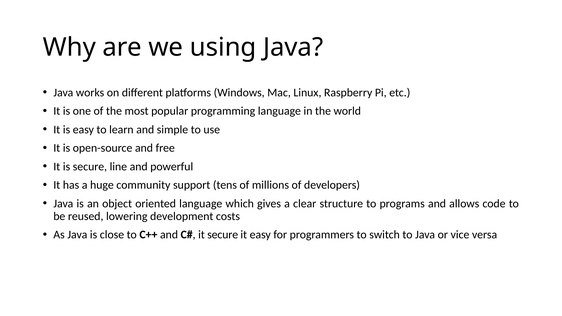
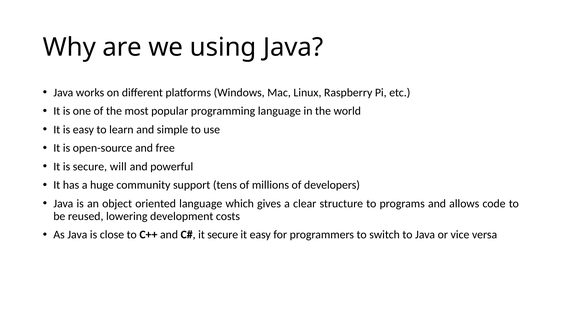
line: line -> will (118, 167)
